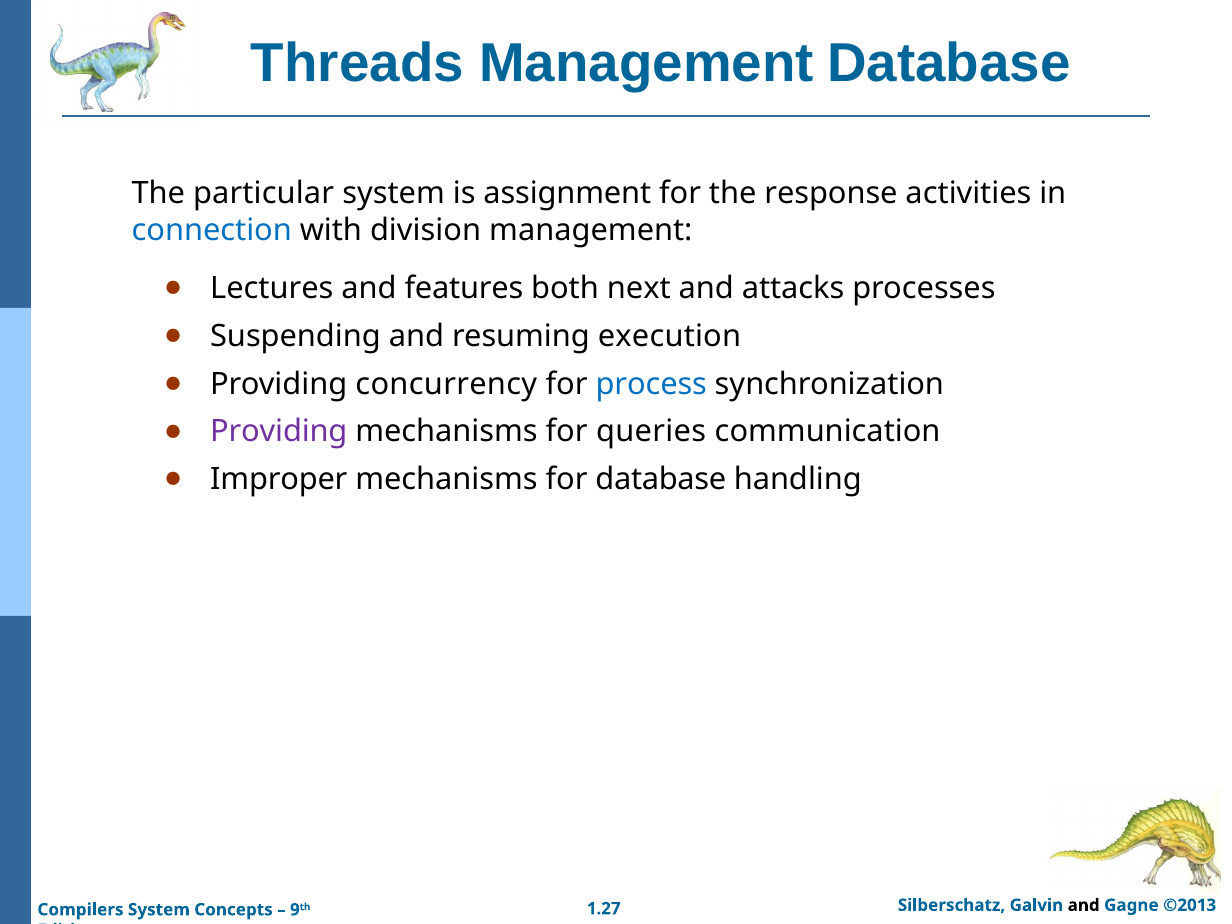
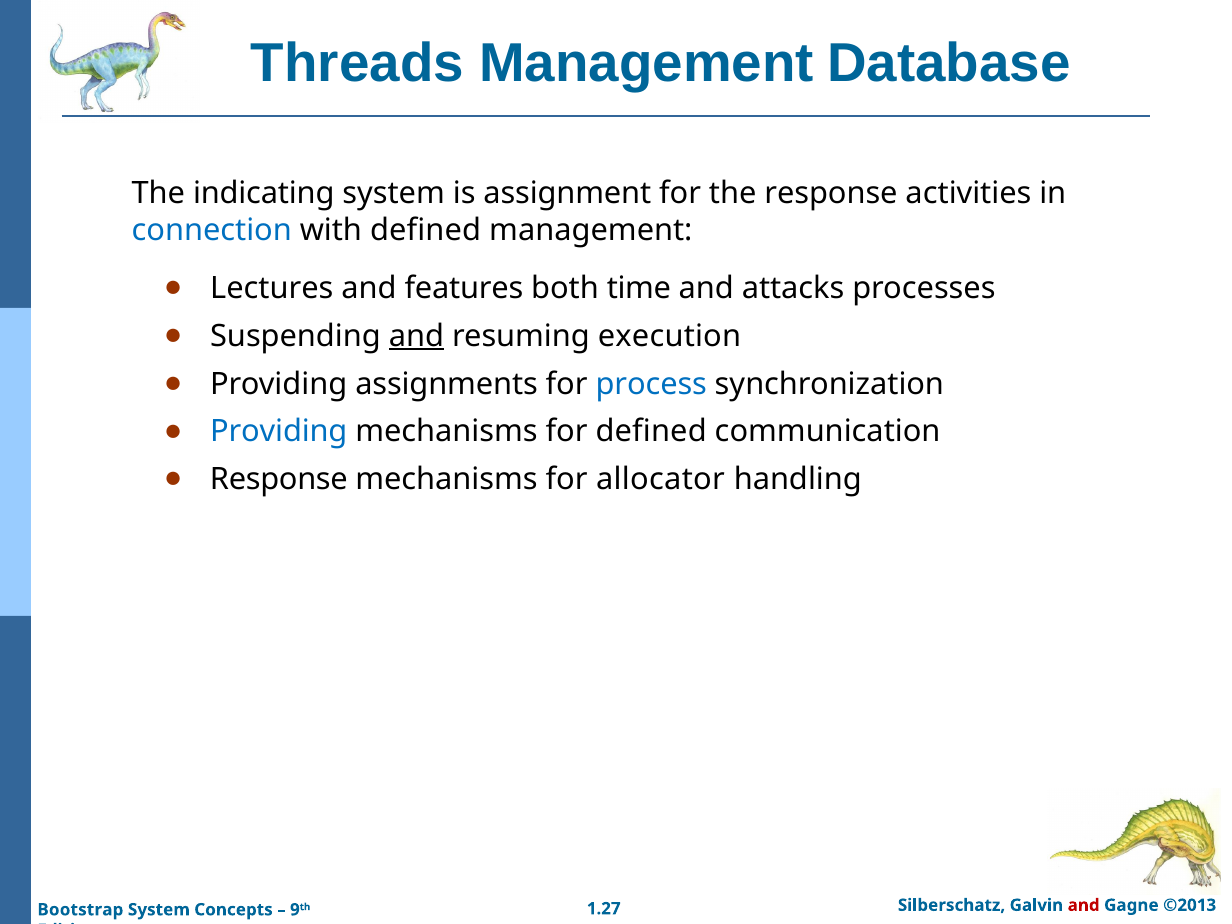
particular: particular -> indicating (264, 194)
with division: division -> defined (426, 231)
next: next -> time (639, 288)
and underline: none -> present (416, 336)
concurrency: concurrency -> assignments (447, 384)
Providing colour: purple -> blue (279, 432)
for queries: queries -> defined (651, 432)
Improper: Improper -> Response (279, 479)
for database: database -> allocator (661, 479)
and colour: black -> red (1084, 905)
Compilers: Compilers -> Bootstrap (80, 910)
